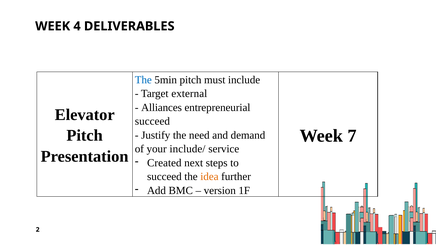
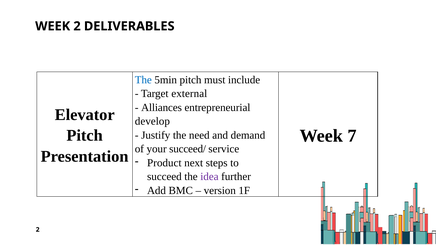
WEEK 4: 4 -> 2 (77, 26)
succeed: succeed -> develop (152, 121)
include/: include/ -> succeed/ (188, 149)
Created: Created -> Product (164, 163)
idea colour: orange -> purple (209, 177)
